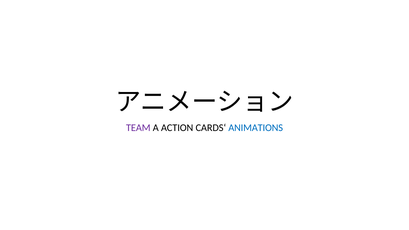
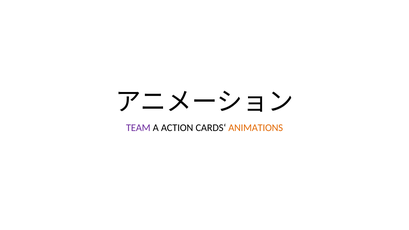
ANIMATIONS colour: blue -> orange (256, 128)
